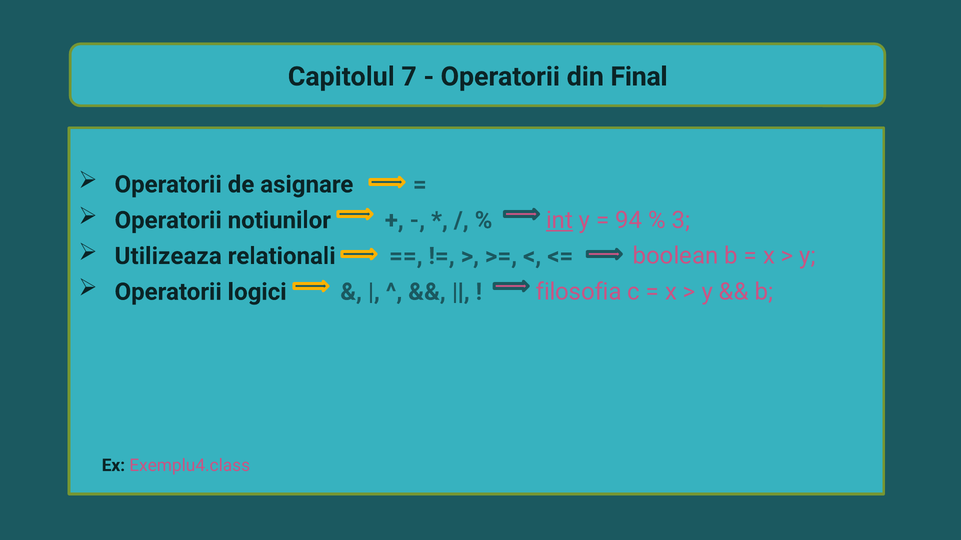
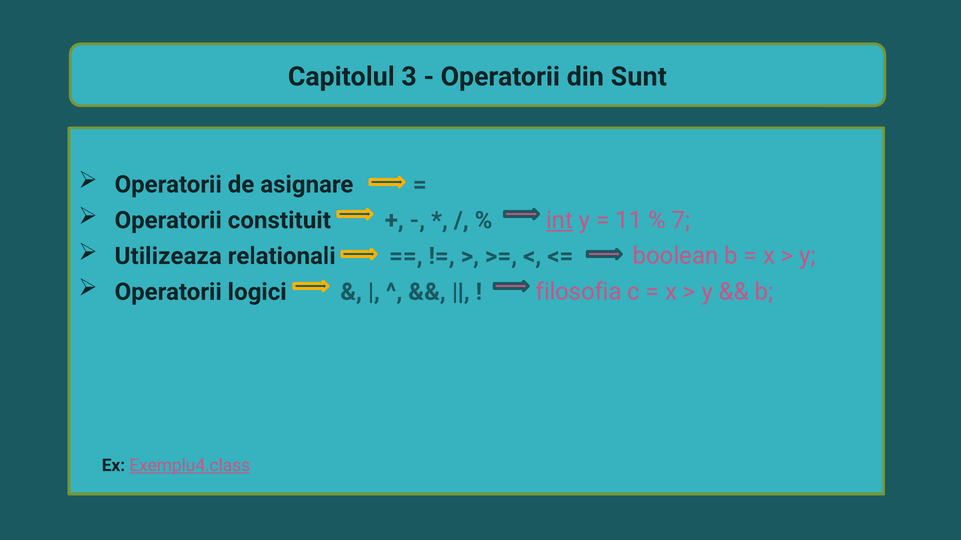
7: 7 -> 3 (409, 77)
Final: Final -> Sunt (639, 77)
notiunilor: notiunilor -> constituit (279, 221)
94: 94 -> 11 (629, 221)
3: 3 -> 7 (681, 221)
Exemplu4.class underline: none -> present (190, 466)
